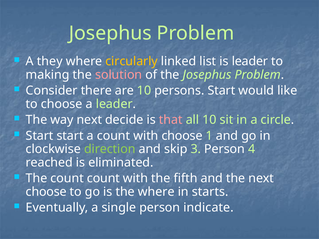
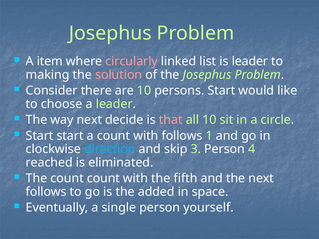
they: they -> item (50, 61)
circularly colour: yellow -> pink (132, 61)
with choose: choose -> follows (182, 136)
direction colour: light green -> light blue (110, 149)
choose: choose -> follows (46, 192)
the where: where -> added (156, 192)
starts: starts -> space (210, 192)
indicate: indicate -> yourself (209, 208)
